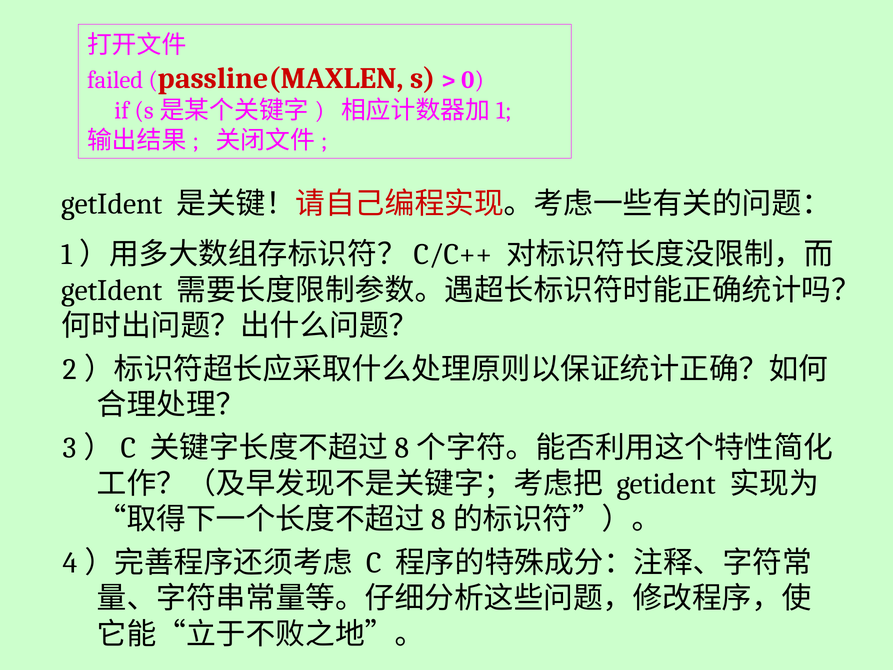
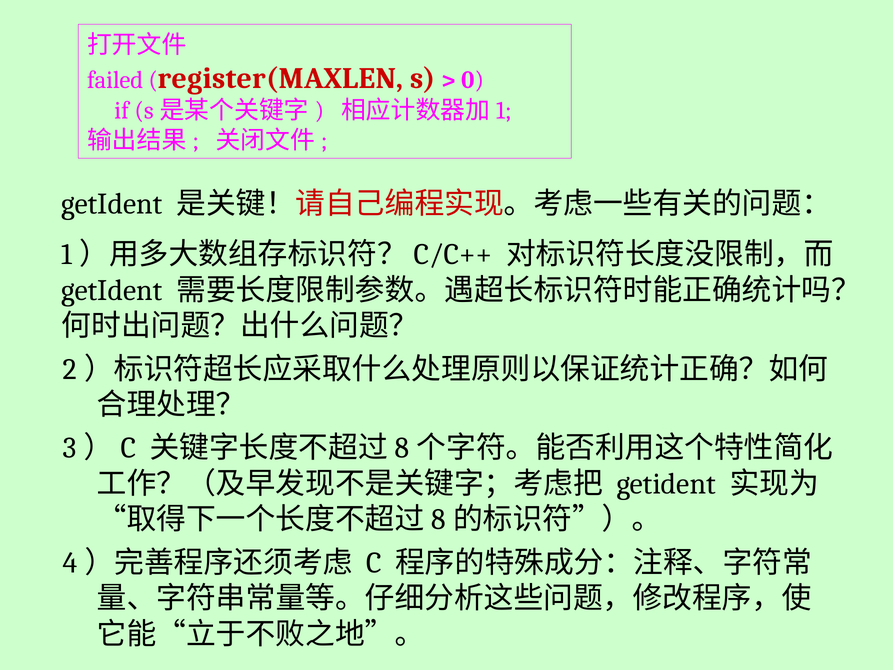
passline(MAXLEN: passline(MAXLEN -> register(MAXLEN (281, 78)
